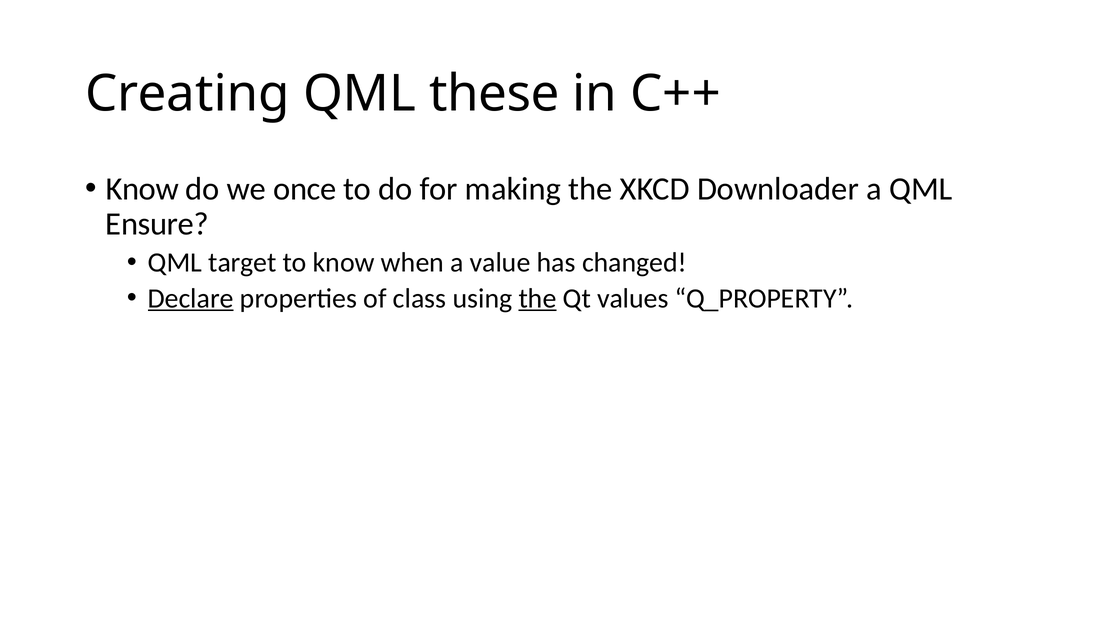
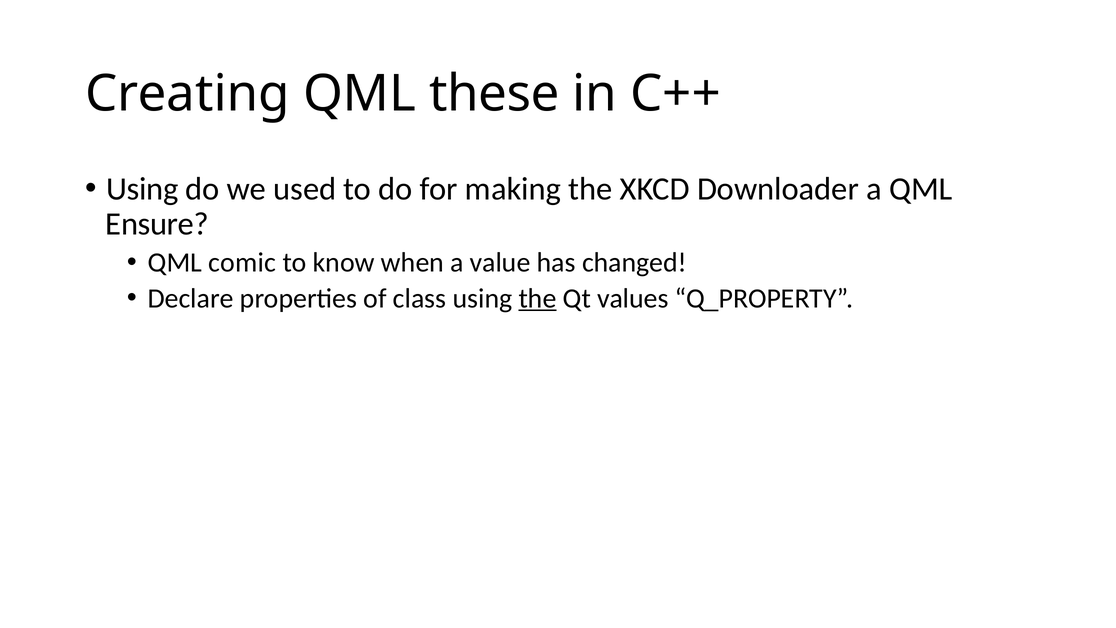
Know: Know -> Using (142, 189)
once: once -> used (305, 189)
target: target -> comic (242, 262)
Declare underline: present -> none (191, 298)
